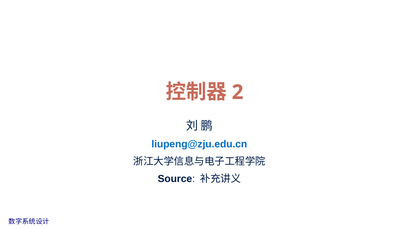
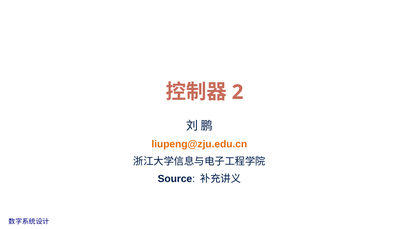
liupeng@zju.edu.cn colour: blue -> orange (199, 144)
